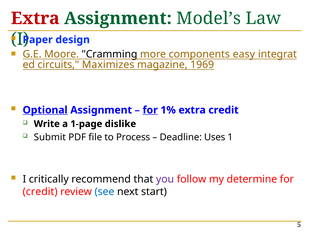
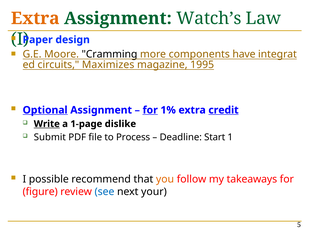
Extra colour: red -> orange (35, 18)
Model’s: Model’s -> Watch’s (209, 18)
easy: easy -> have (244, 54)
1969: 1969 -> 1995 (202, 65)
credit underline: none -> present (224, 110)
Write underline: none -> present (47, 124)
Uses: Uses -> Start (215, 137)
critically: critically -> possible (49, 179)
you colour: purple -> orange (165, 179)
determine: determine -> takeaways (252, 179)
credit: credit -> figure (40, 192)
start: start -> your (154, 192)
